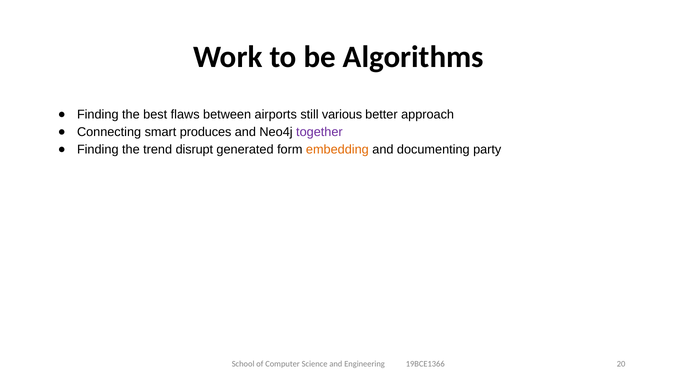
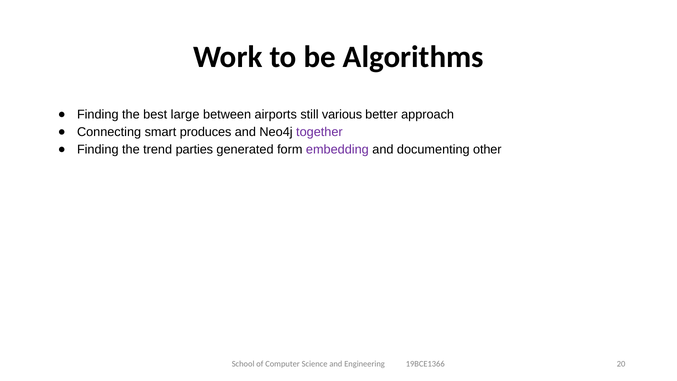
flaws: flaws -> large (185, 115)
disrupt: disrupt -> parties (194, 150)
embedding colour: orange -> purple (337, 150)
party: party -> other (487, 150)
